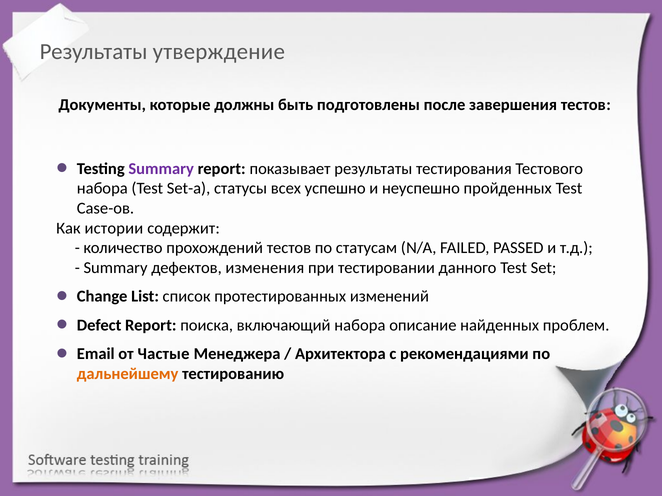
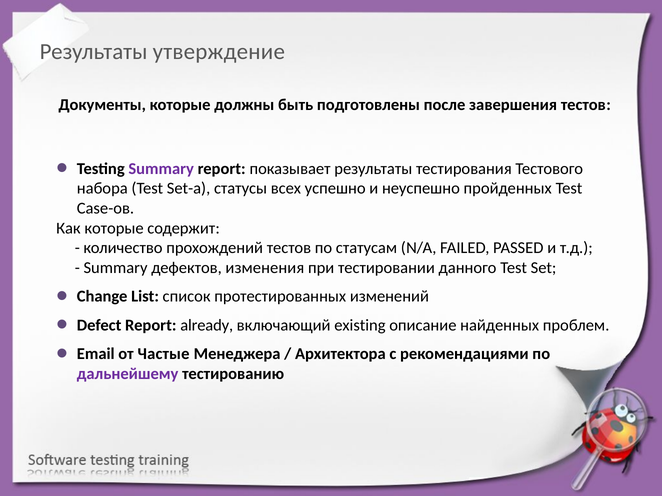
Как истории: истории -> которые (114, 228)
поиска: поиска -> already (207, 325)
включающий набора: набора -> existing (360, 325)
дальнейшему colour: orange -> purple (128, 374)
